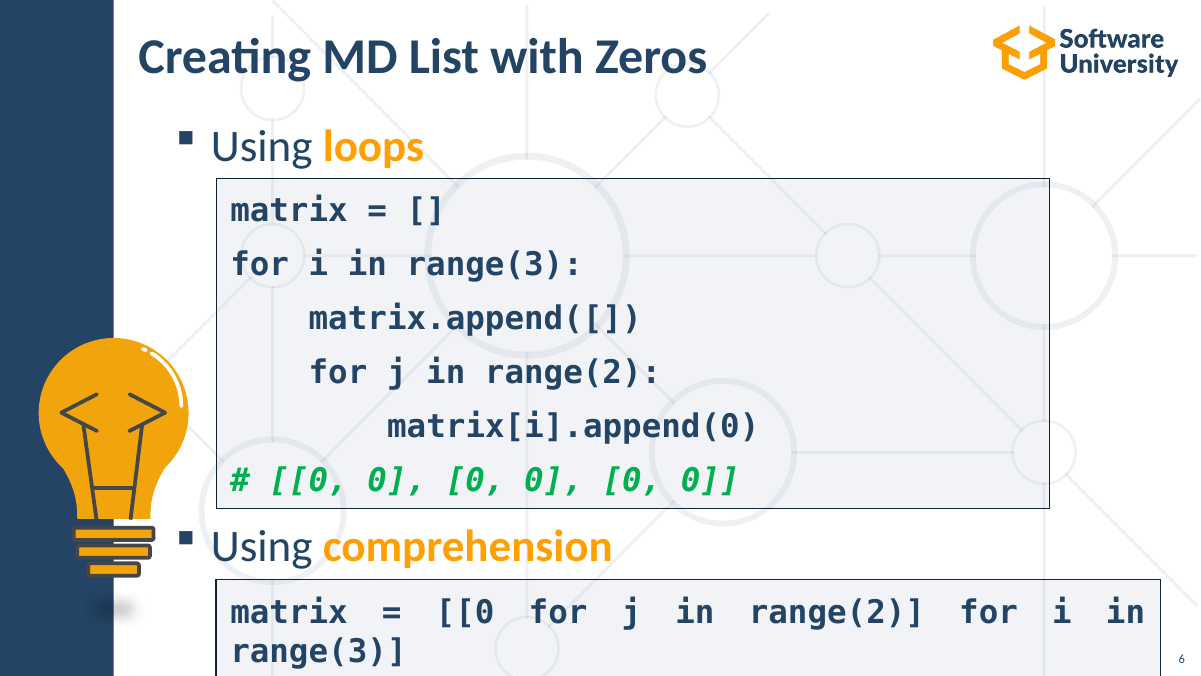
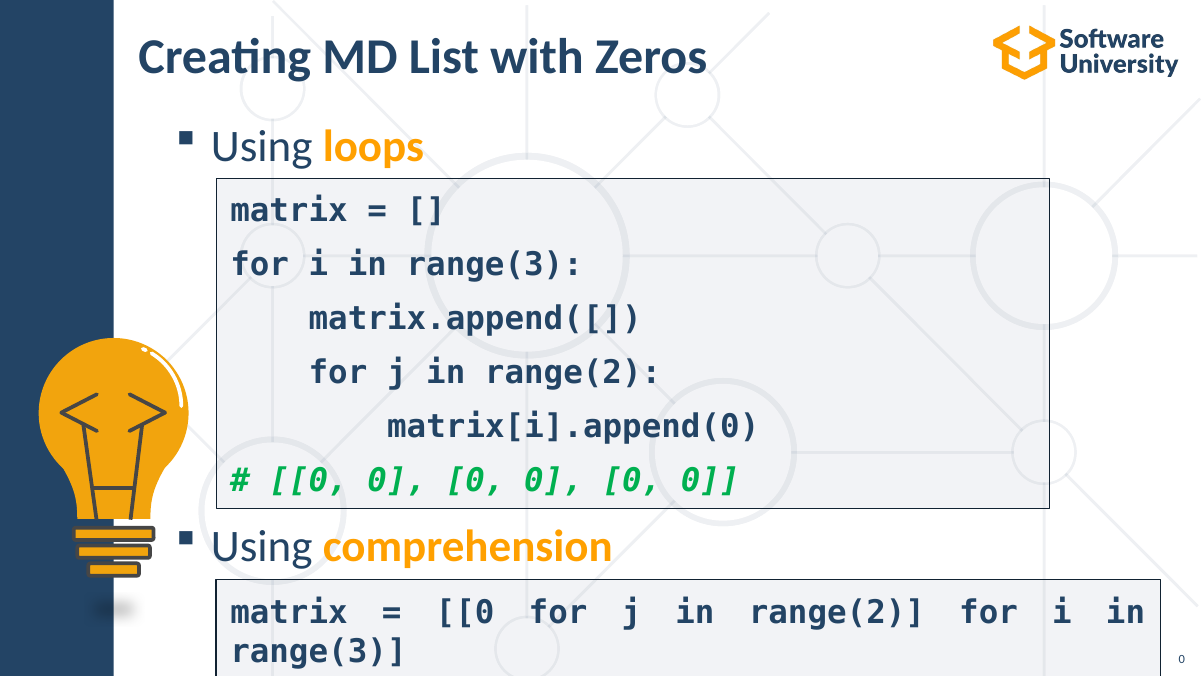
range(3 6: 6 -> 0 (1182, 659)
